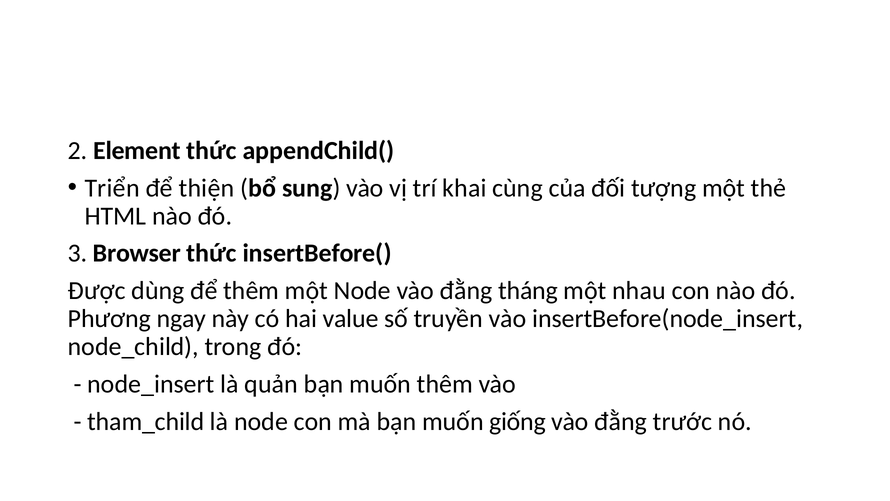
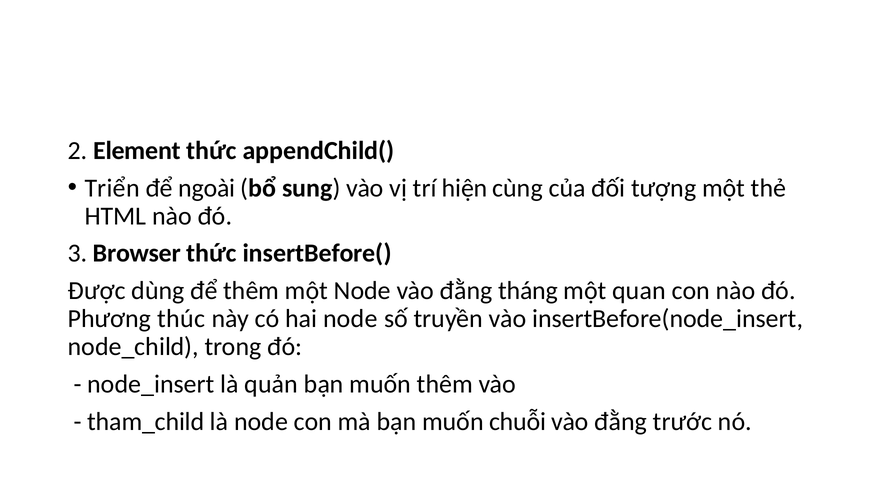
thiện: thiện -> ngoài (207, 188)
khai: khai -> hiện (465, 188)
nhau: nhau -> quan (639, 290)
ngay: ngay -> thúc (181, 319)
hai value: value -> node (350, 319)
giống: giống -> chuỗi (518, 421)
